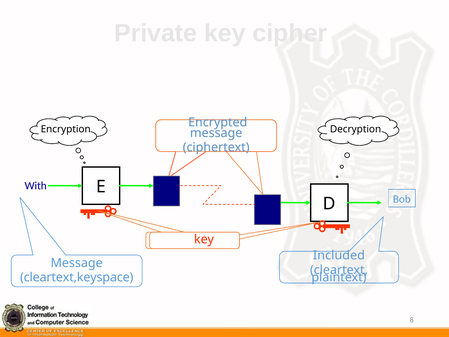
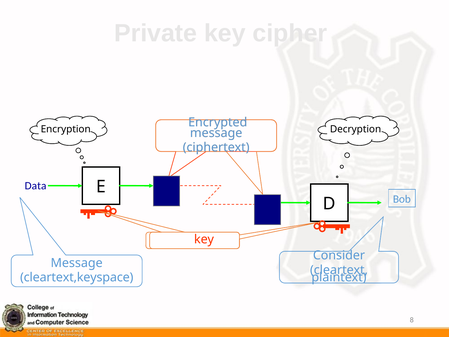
With: With -> Data (36, 186)
Included: Included -> Consider (339, 255)
